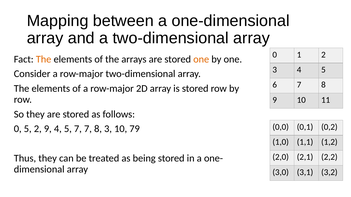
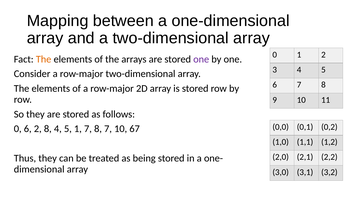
one colour: orange -> purple (201, 59)
0 5: 5 -> 6 (28, 129)
2 9: 9 -> 8 (48, 129)
5 7: 7 -> 1 (78, 129)
8 3: 3 -> 7 (108, 129)
79: 79 -> 67 (135, 129)
